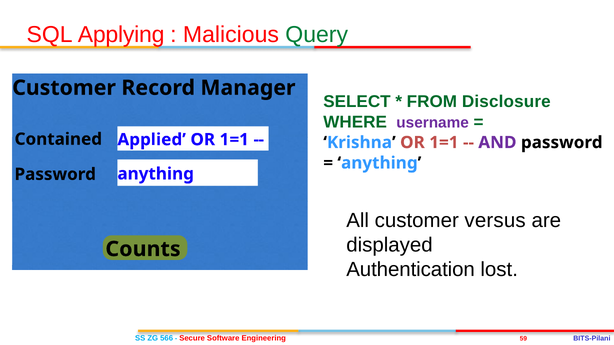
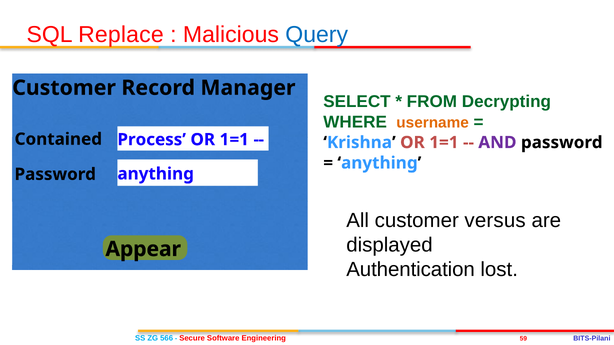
Applying: Applying -> Replace (121, 35)
Query colour: green -> blue (317, 35)
Disclosure: Disclosure -> Decrypting (506, 102)
username colour: purple -> orange (433, 123)
Applied: Applied -> Process (152, 140)
Counts: Counts -> Appear (143, 249)
